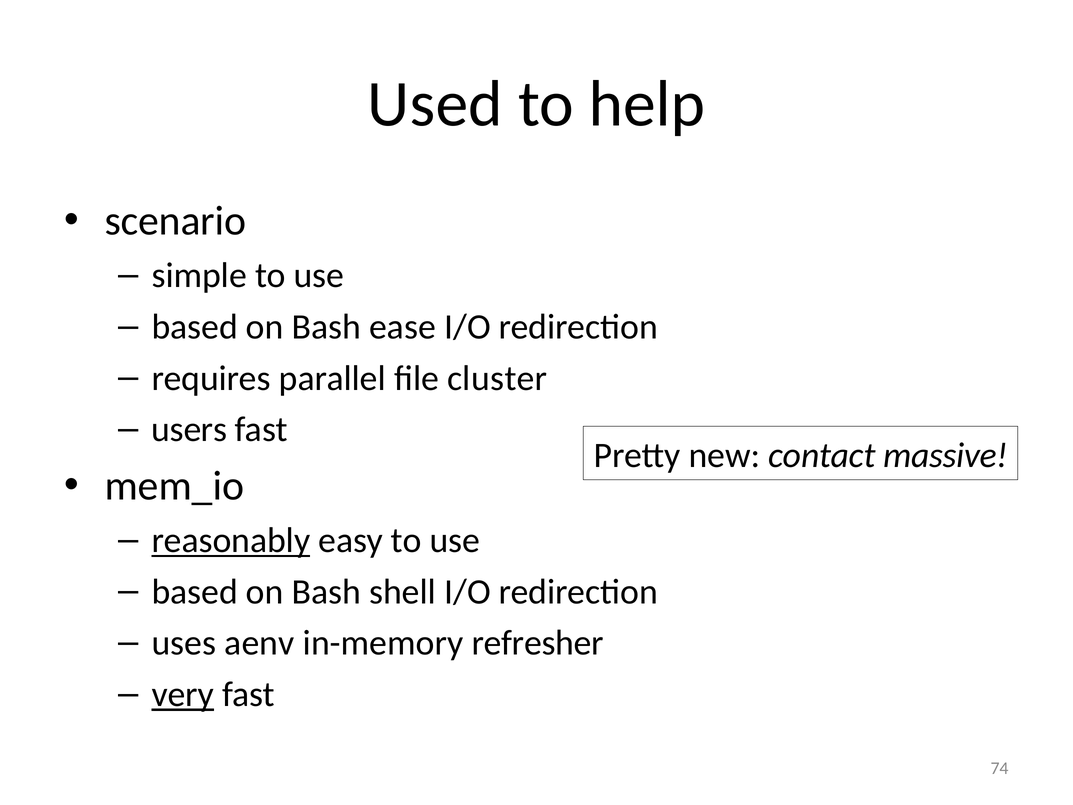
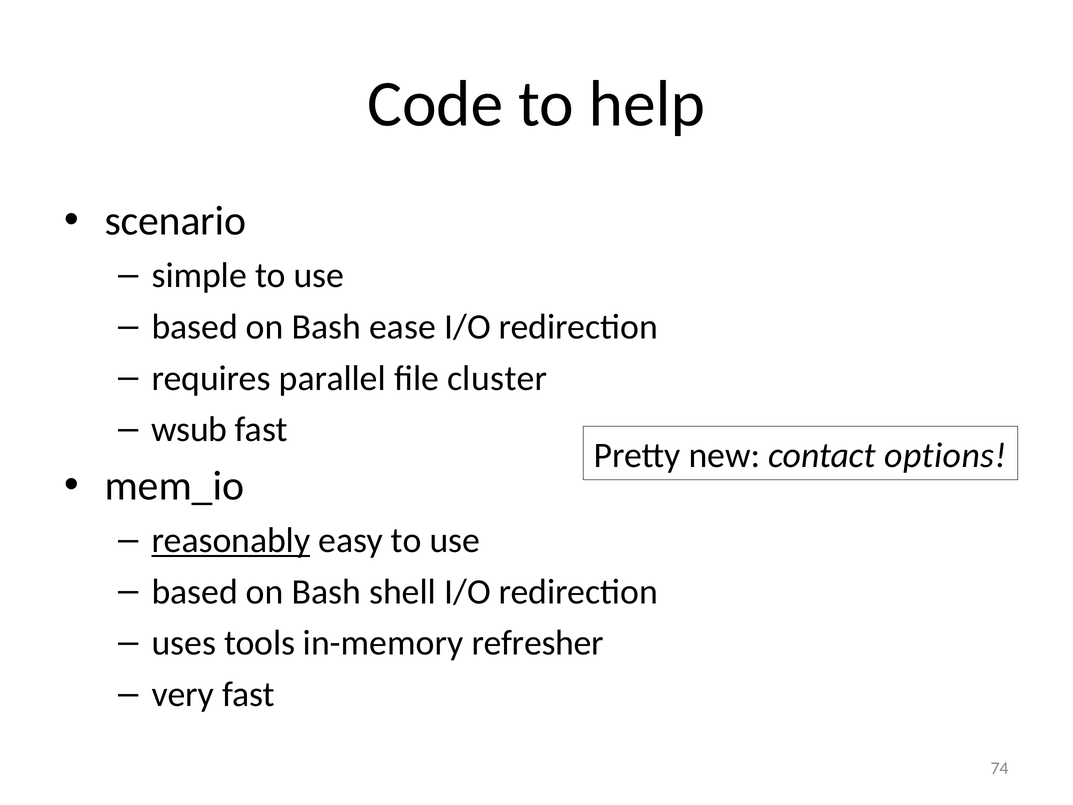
Used: Used -> Code (435, 104)
users: users -> wsub (189, 429)
massive: massive -> options (945, 455)
aenv: aenv -> tools (260, 643)
very underline: present -> none (183, 694)
